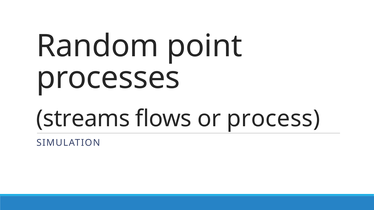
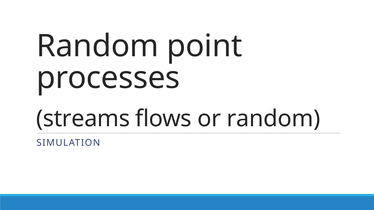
or process: process -> random (274, 119)
